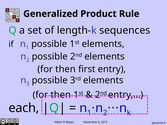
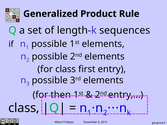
then: then -> class (66, 69)
each: each -> class (24, 108)
